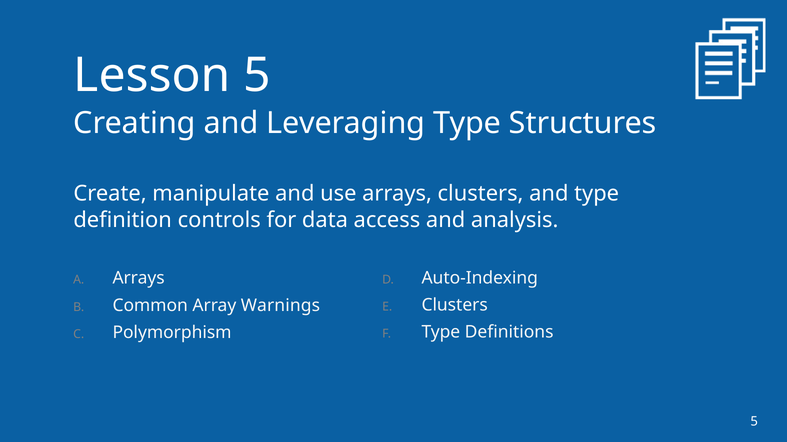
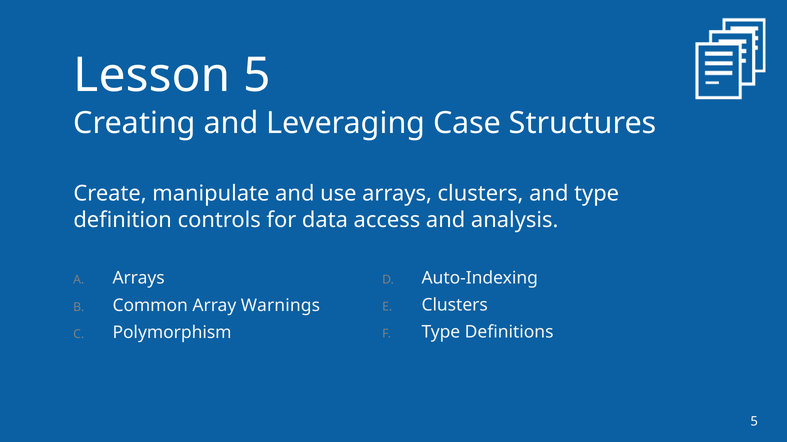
Leveraging Type: Type -> Case (467, 123)
